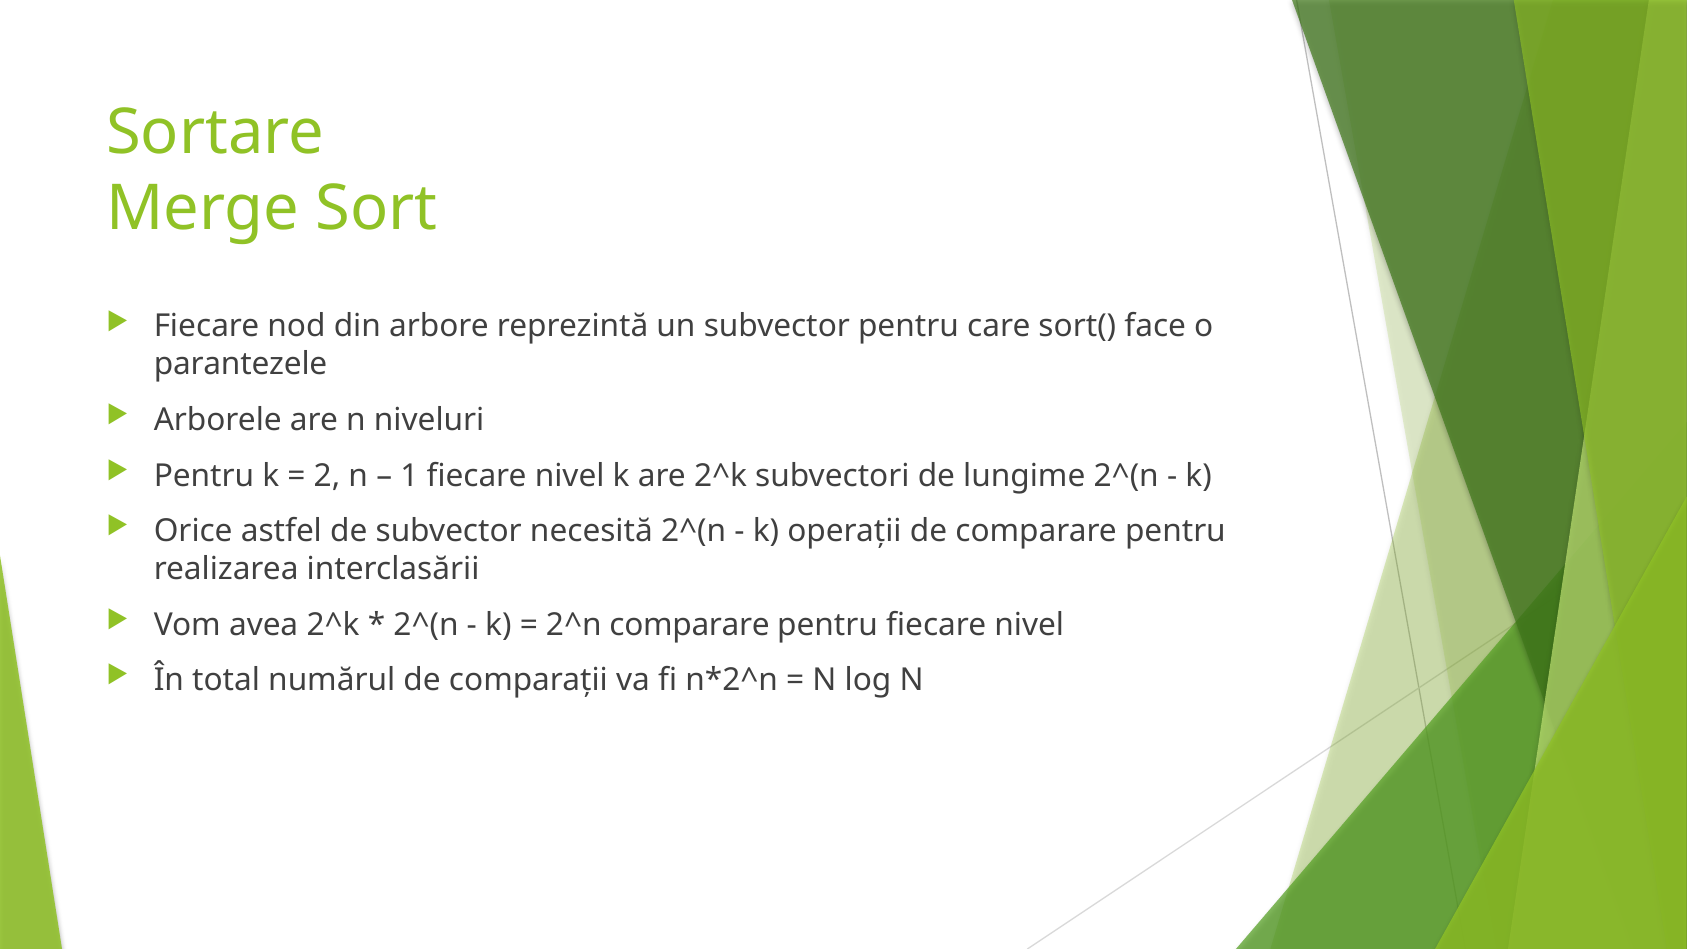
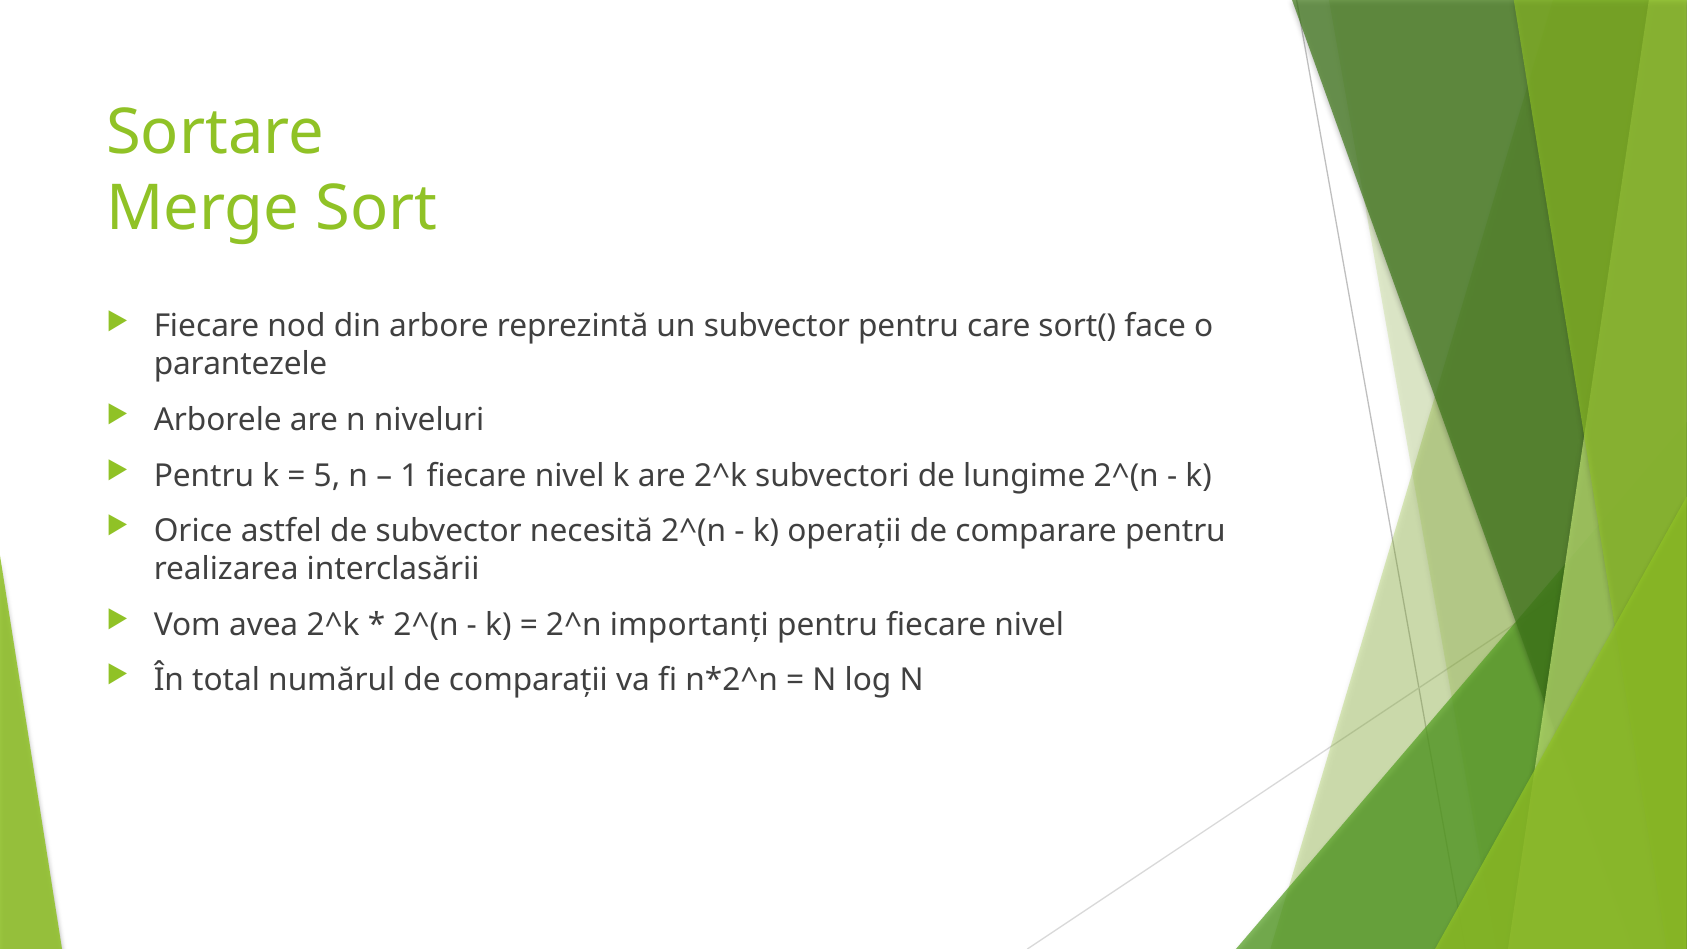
2: 2 -> 5 (327, 476)
2^n comparare: comparare -> importanți (689, 625)
